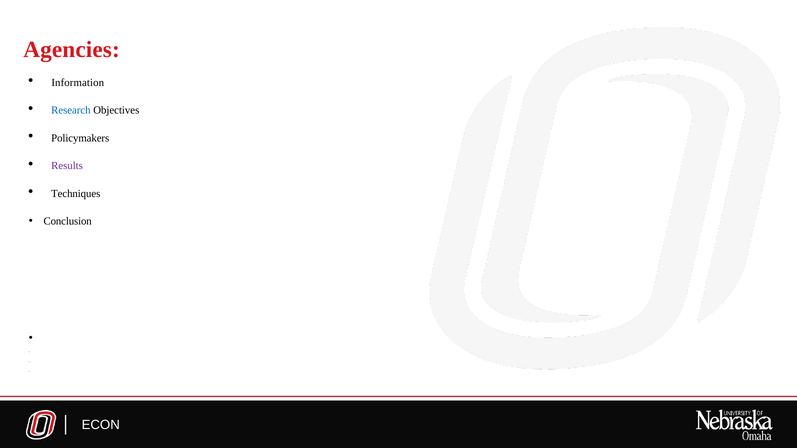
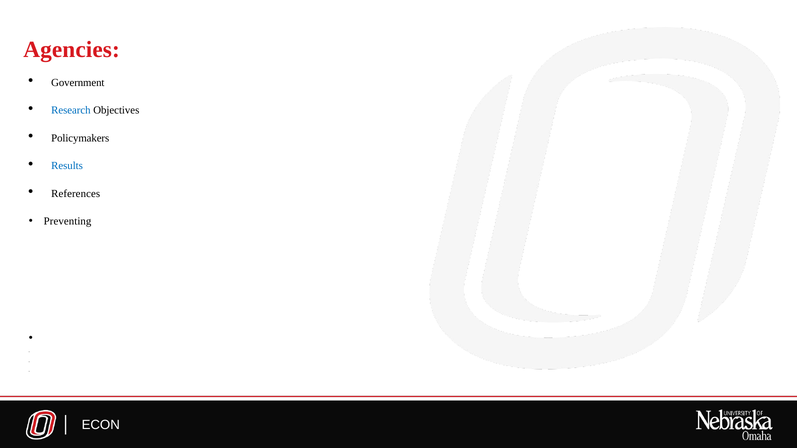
Information: Information -> Government (78, 83)
Results colour: purple -> blue (67, 166)
Techniques: Techniques -> References (76, 194)
Conclusion: Conclusion -> Preventing (68, 221)
